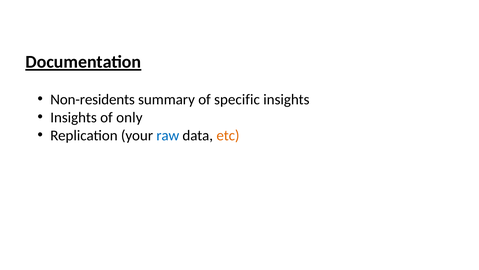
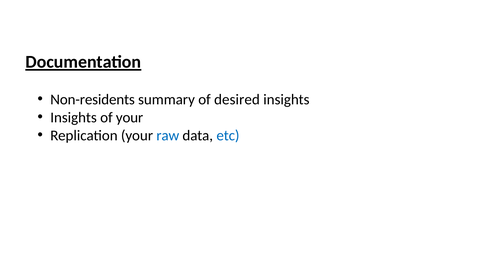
specific: specific -> desired (237, 99)
of only: only -> your (130, 117)
etc colour: orange -> blue (228, 135)
